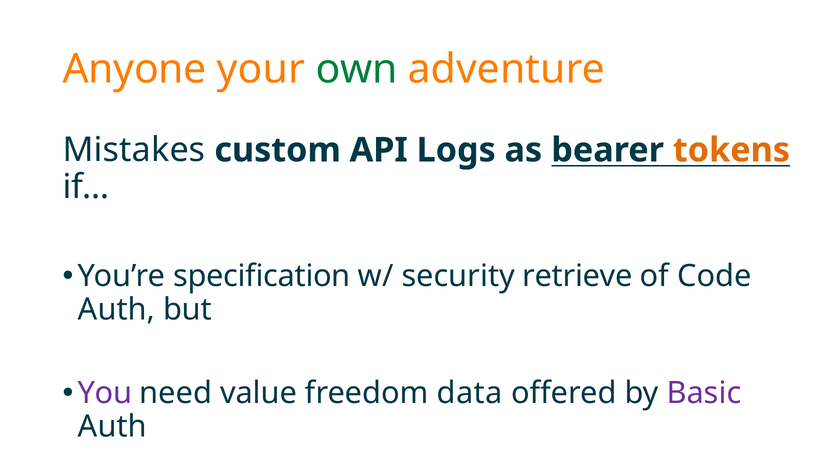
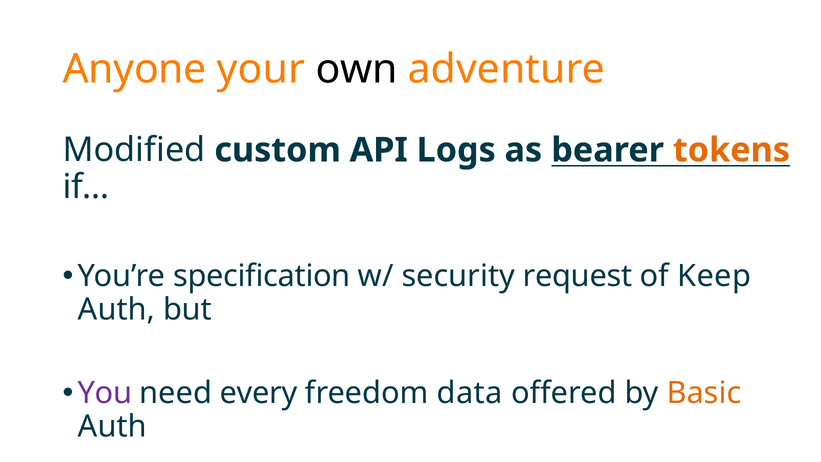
own colour: green -> black (357, 69)
Mistakes: Mistakes -> Modified (134, 150)
retrieve: retrieve -> request (578, 276)
Code: Code -> Keep (714, 276)
value: value -> every (259, 393)
Basic colour: purple -> orange (704, 393)
